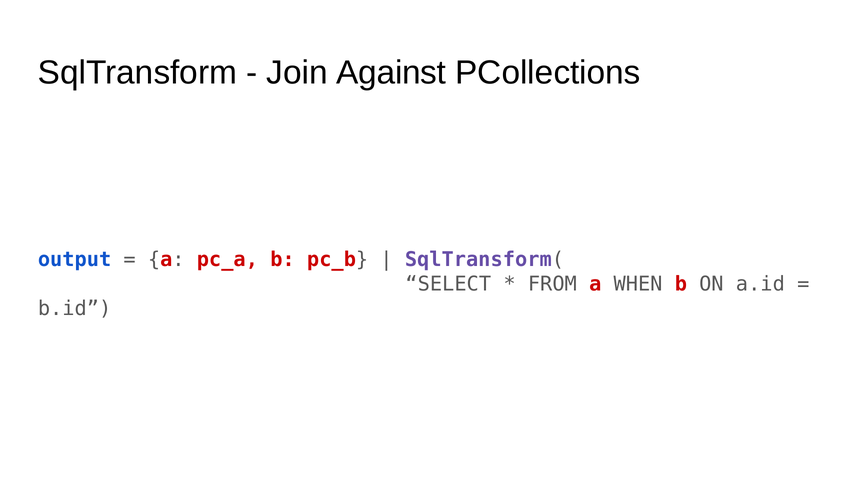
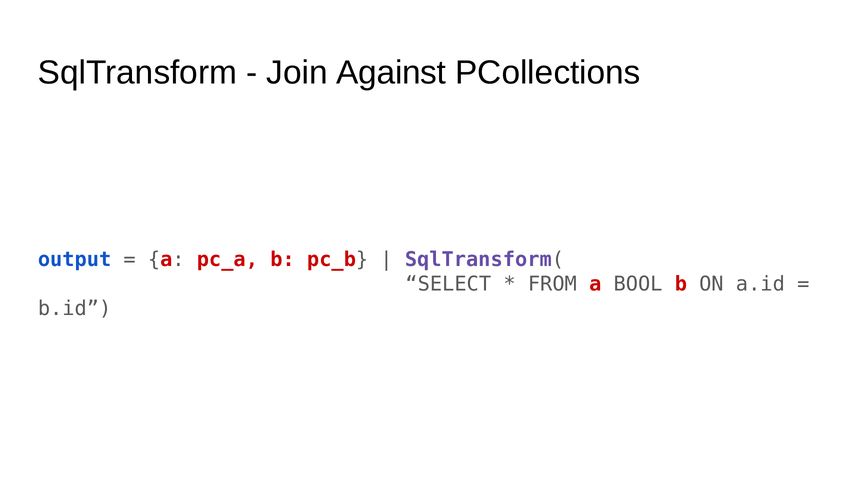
WHEN: WHEN -> BOOL (638, 284)
